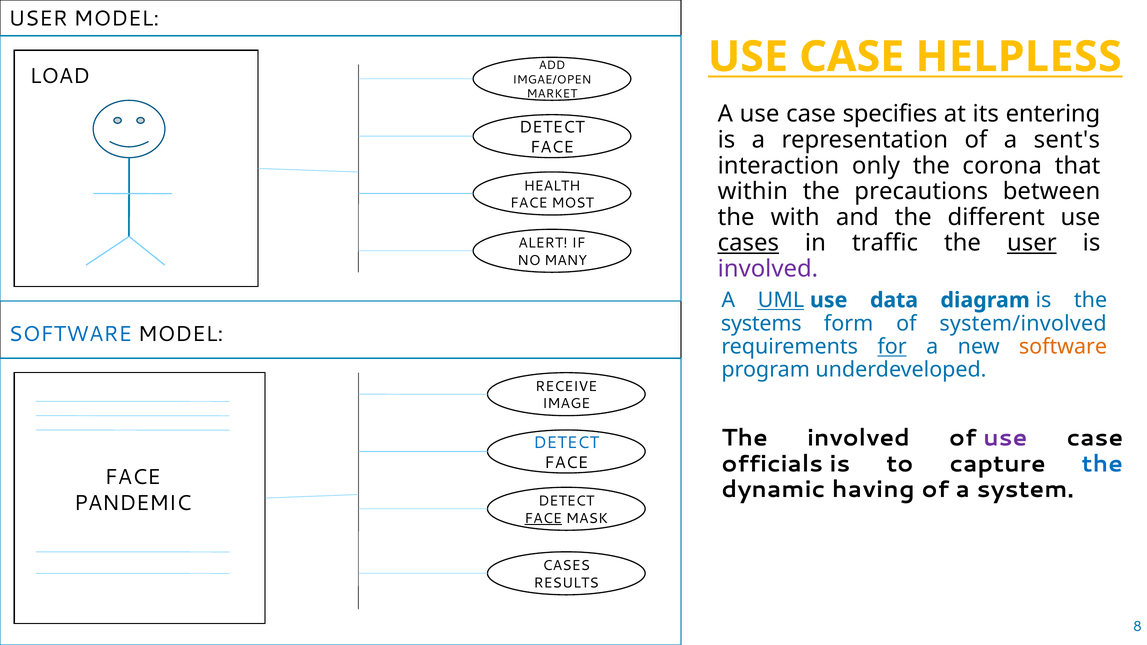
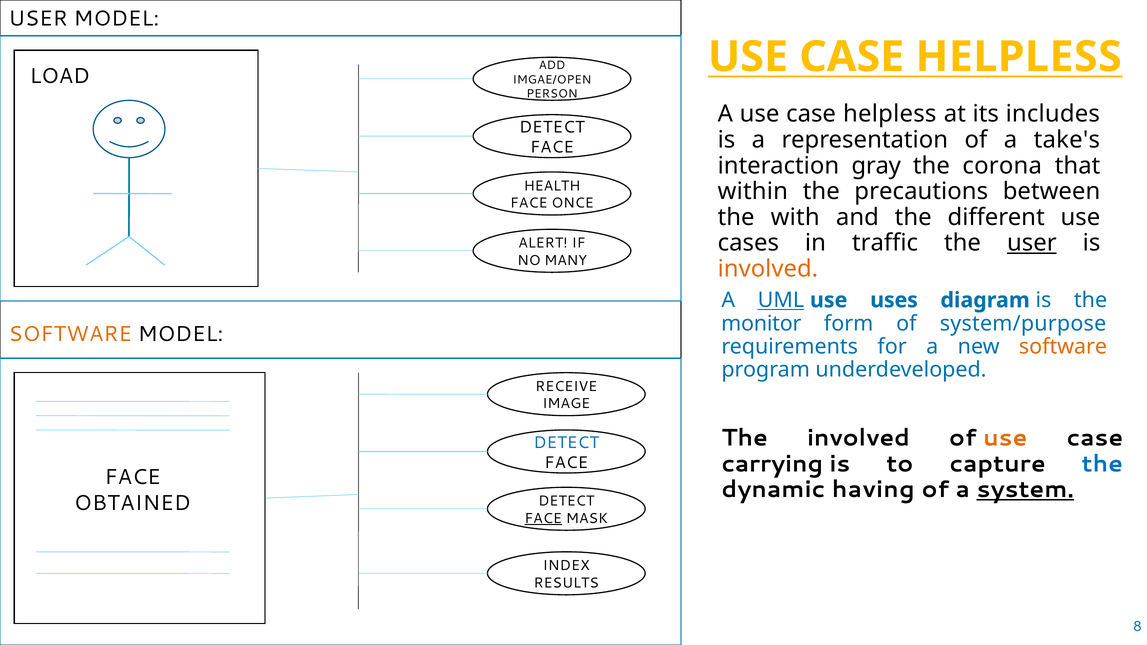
MARKET: MARKET -> PERSON (552, 94)
A use case specifies: specifies -> helpless (890, 114)
entering: entering -> includes (1053, 114)
sent's: sent's -> take's (1067, 140)
only: only -> gray (876, 166)
MOST: MOST -> ONCE (573, 203)
cases underline: present -> none (748, 243)
involved colour: purple -> orange (768, 269)
data: data -> uses (894, 300)
systems: systems -> monitor (761, 324)
system/involved: system/involved -> system/purpose (1023, 324)
SOFTWARE colour: blue -> orange (70, 334)
for underline: present -> none (892, 347)
use colour: purple -> orange (1005, 438)
officials: officials -> carrying (772, 464)
system underline: none -> present (1025, 490)
PANDEMIC: PANDEMIC -> OBTAINED (132, 503)
CASES: CASES -> INDEX (566, 566)
